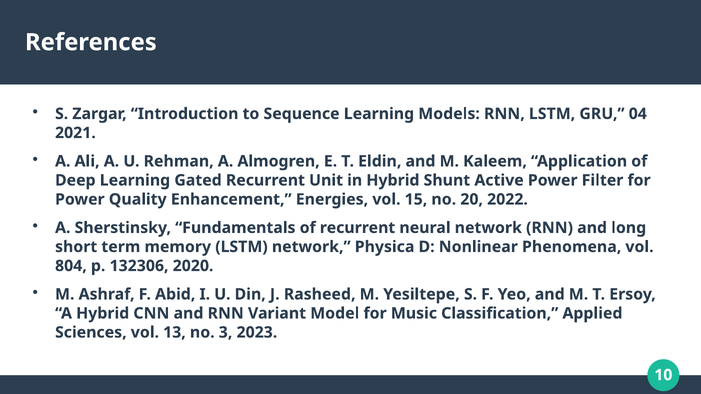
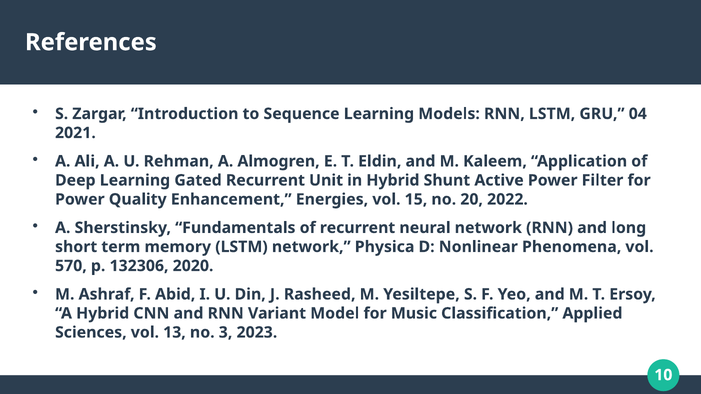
804: 804 -> 570 (71, 266)
